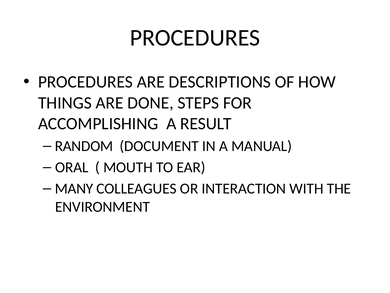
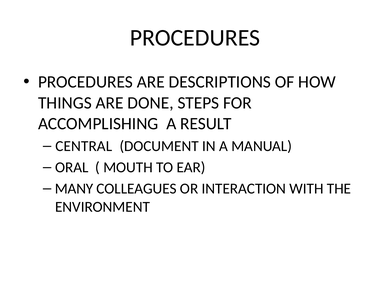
RANDOM: RANDOM -> CENTRAL (84, 146)
